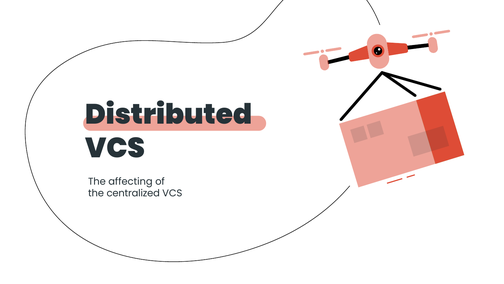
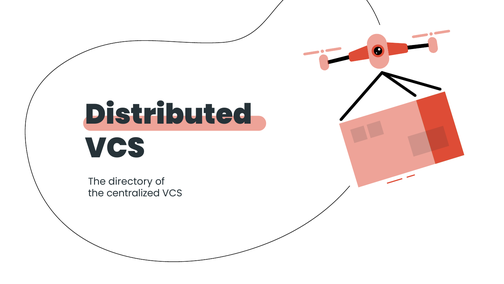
affecting: affecting -> directory (130, 181)
